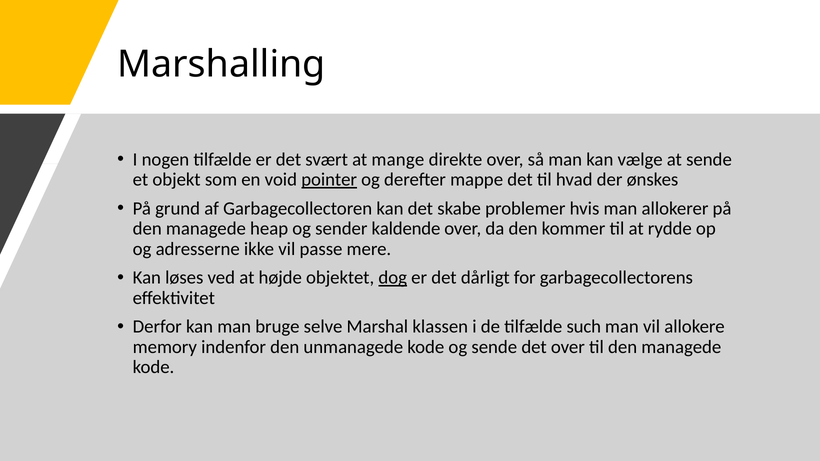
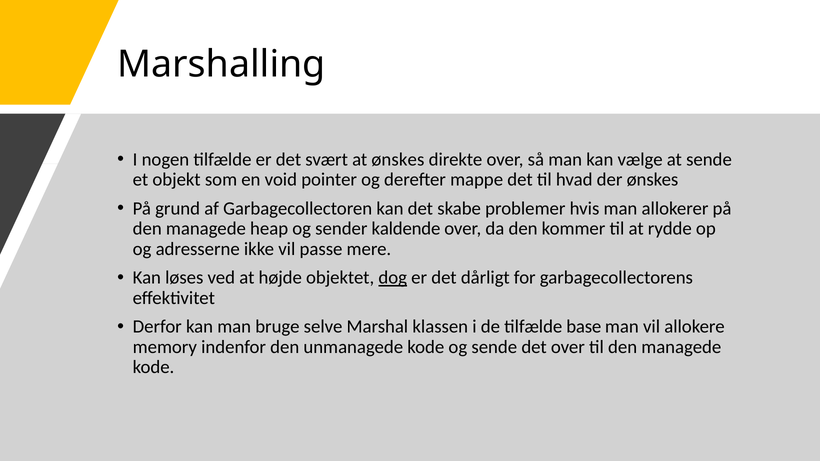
at mange: mange -> ønskes (398, 159)
pointer underline: present -> none (329, 180)
such: such -> base (584, 327)
